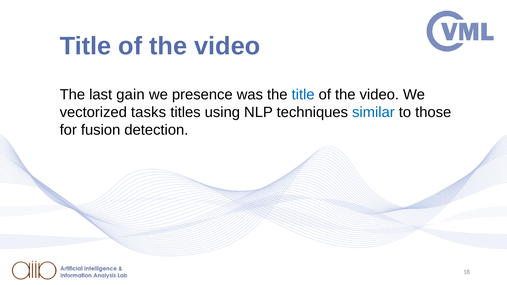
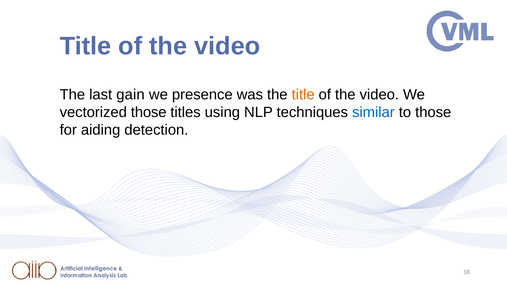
title colour: blue -> orange (303, 95)
vectorized tasks: tasks -> those (149, 112)
fusion: fusion -> aiding (101, 130)
